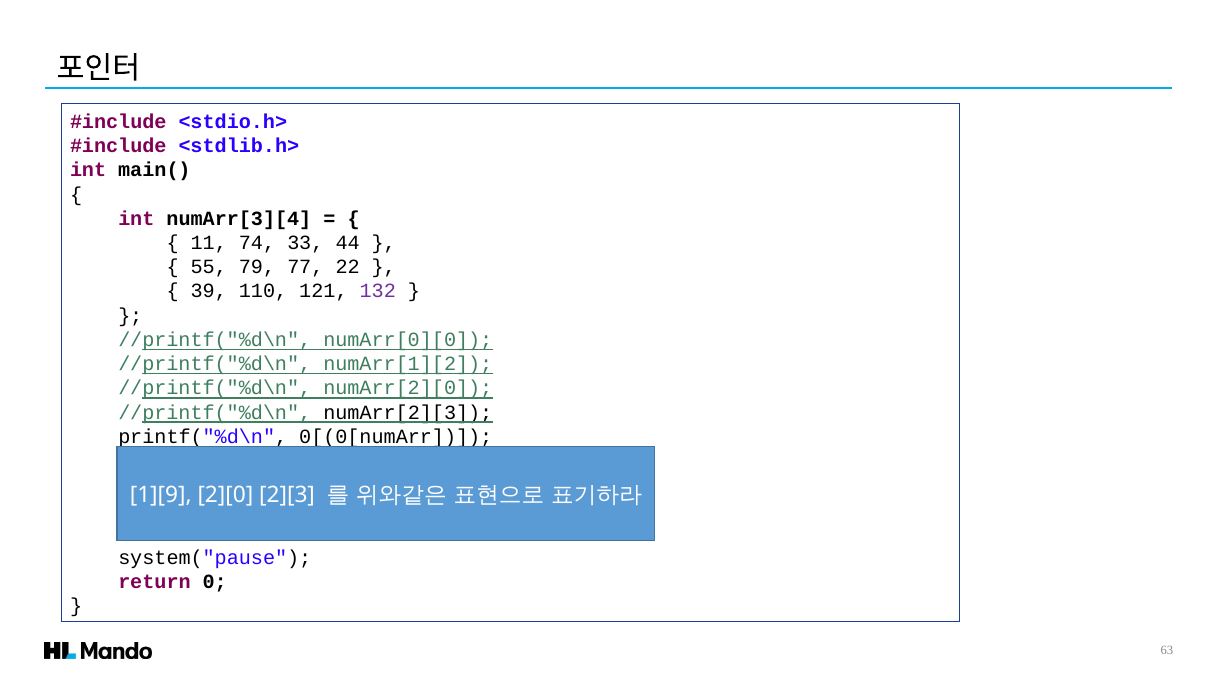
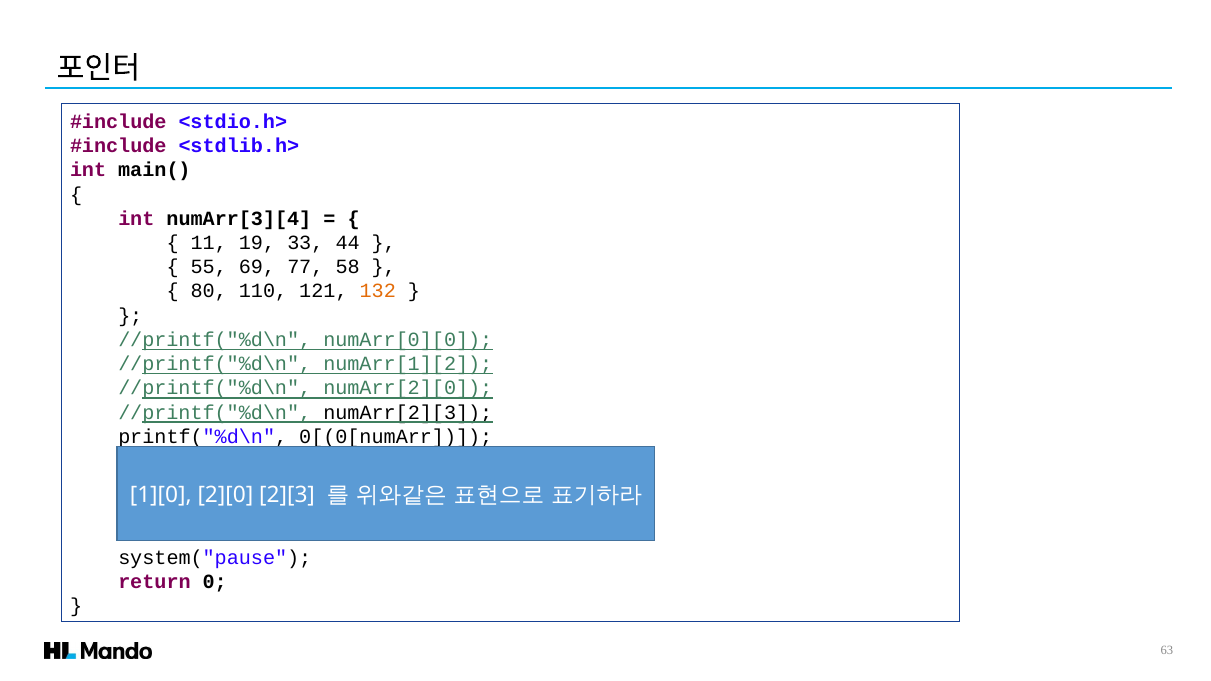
74: 74 -> 19 (257, 243)
79: 79 -> 69 (257, 267)
22: 22 -> 58 (348, 267)
39: 39 -> 80 (209, 291)
132 colour: purple -> orange (378, 291)
1][9: 1][9 -> 1][0 (161, 495)
